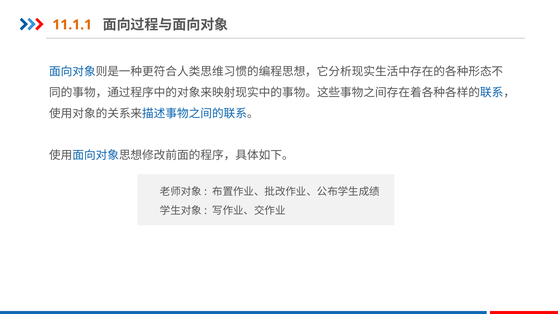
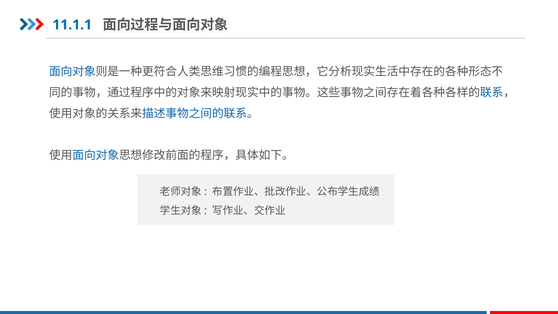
11.1.1 colour: orange -> blue (72, 25)
